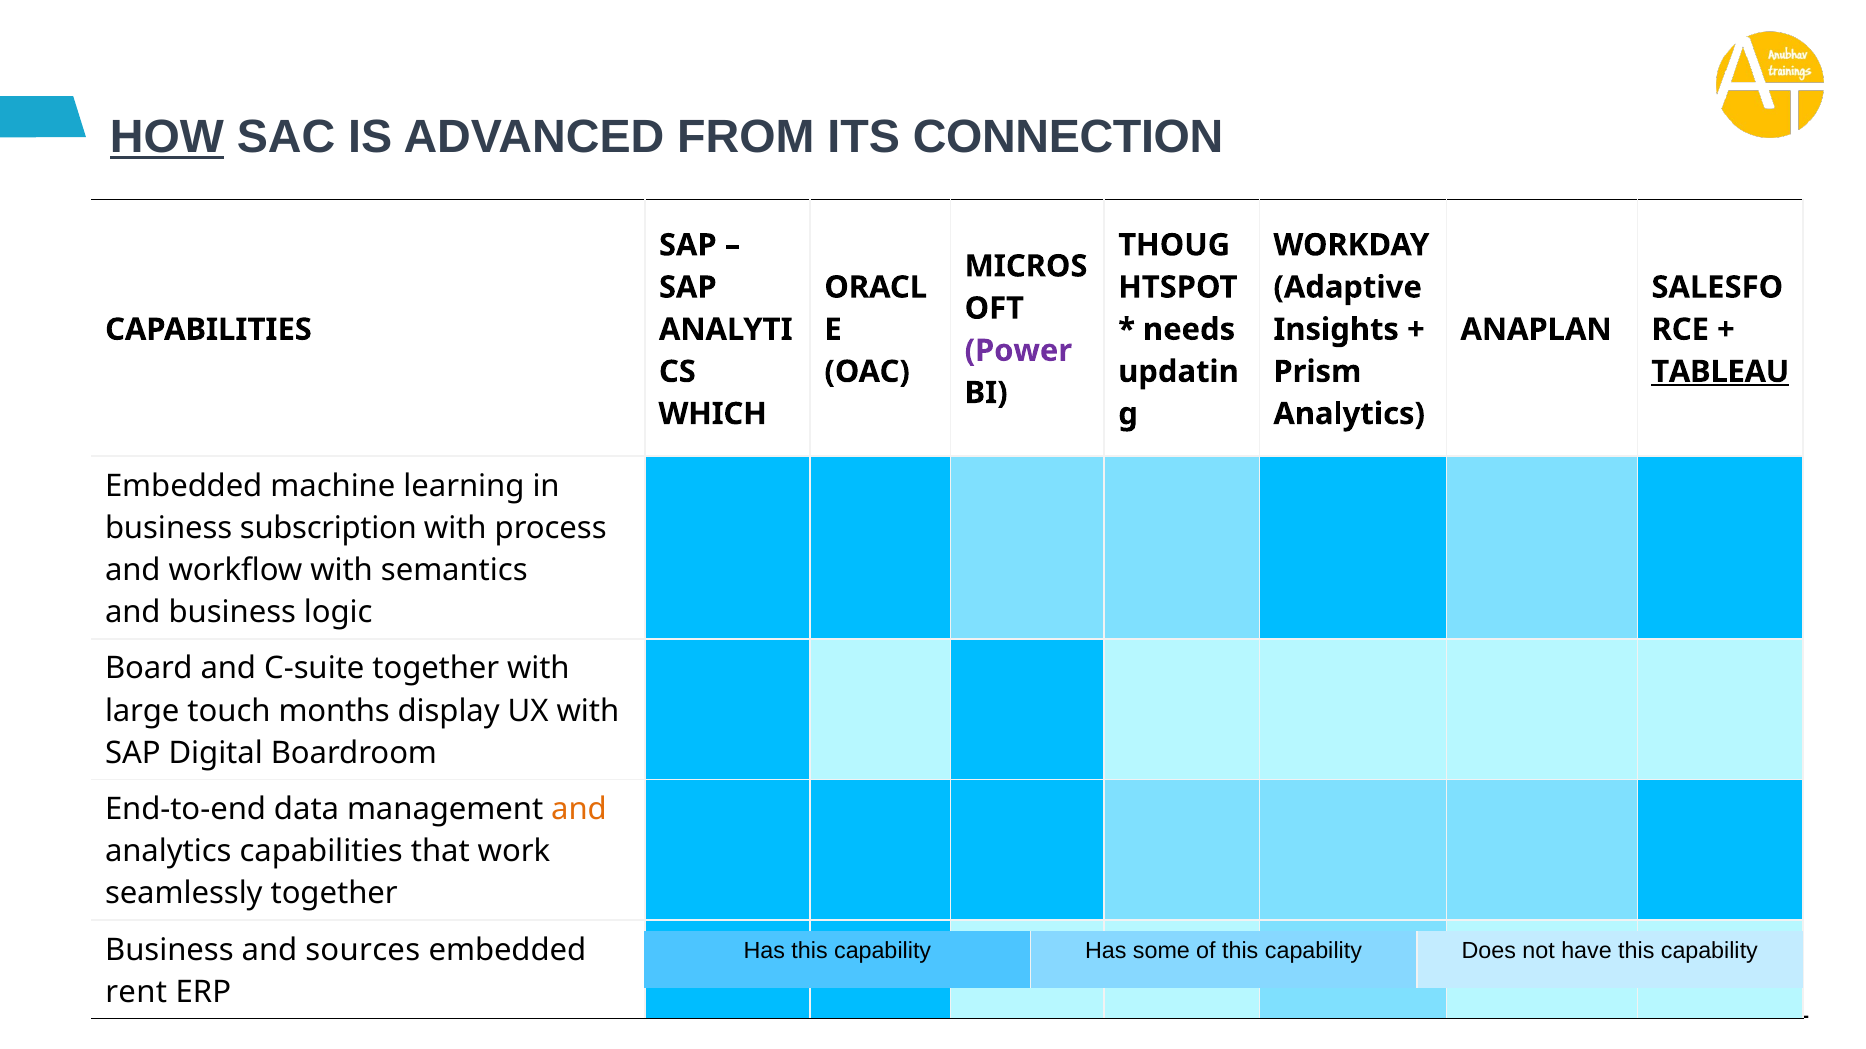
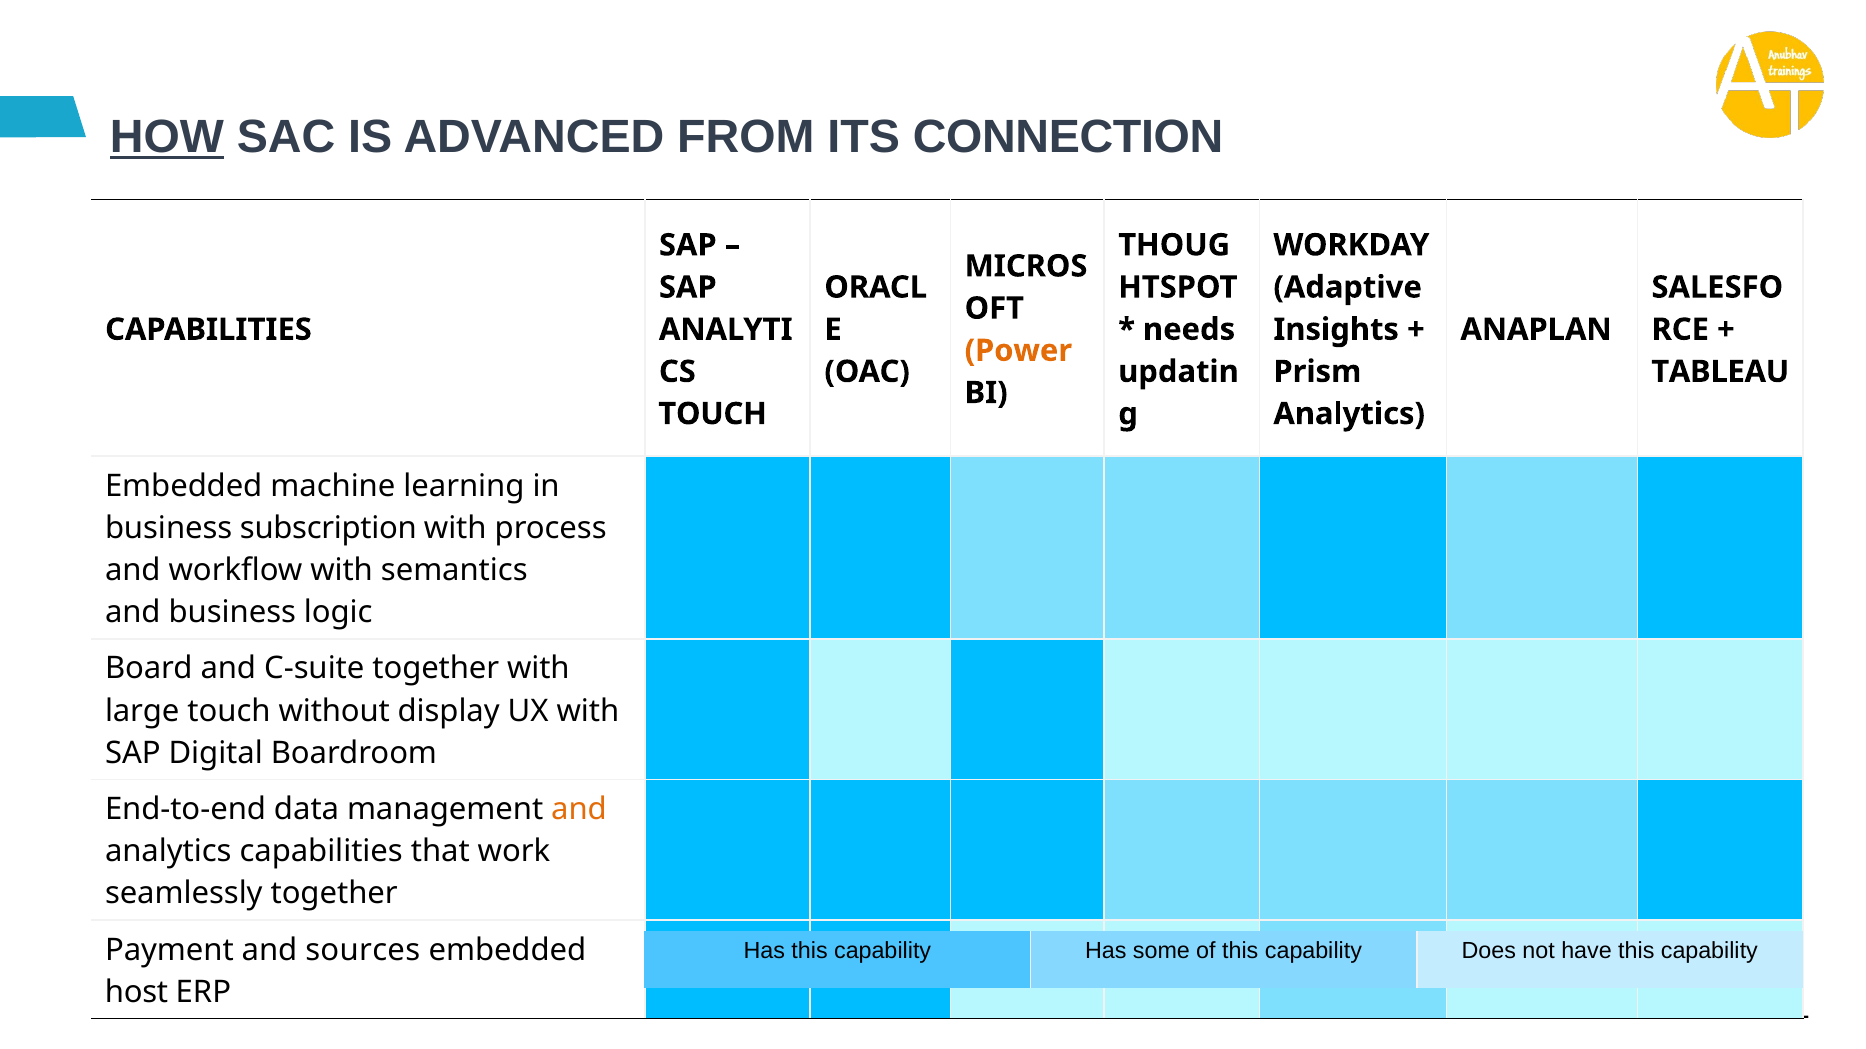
Power colour: purple -> orange (1018, 351)
TABLEAU underline: present -> none (1720, 372)
WHICH: WHICH -> TOUCH (713, 414)
months: months -> without (334, 711)
Business: Business -> Payment (169, 950)
rent: rent -> host (137, 993)
